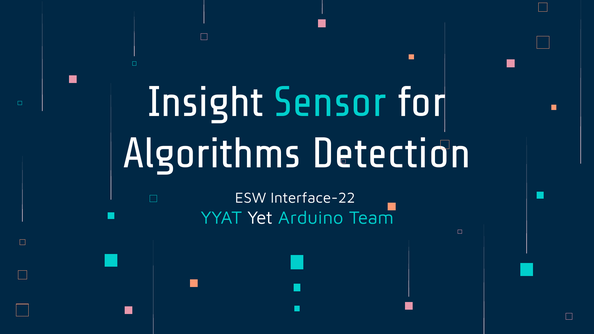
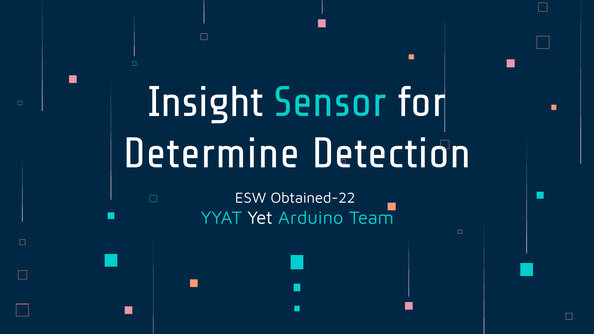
Algorithms: Algorithms -> Determine (211, 153)
Interface-22: Interface-22 -> Obtained-22 (313, 198)
